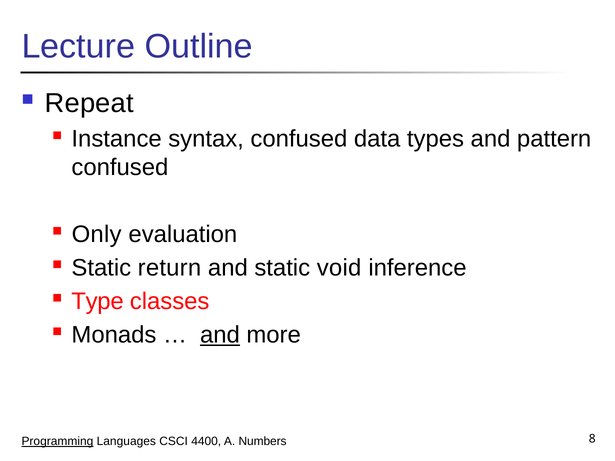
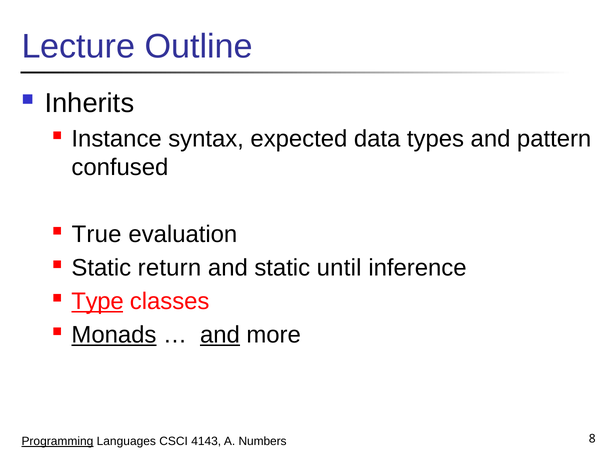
Repeat: Repeat -> Inherits (89, 103)
syntax confused: confused -> expected (299, 139)
Only: Only -> True (97, 234)
void: void -> until (339, 268)
Type underline: none -> present (97, 301)
Monads underline: none -> present (114, 335)
4400: 4400 -> 4143 (206, 442)
